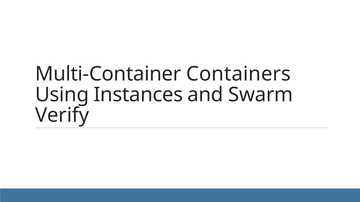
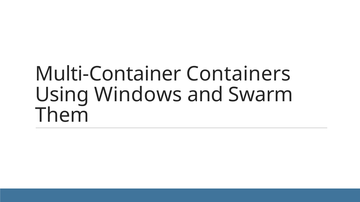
Instances: Instances -> Windows (138, 95)
Verify: Verify -> Them (62, 116)
